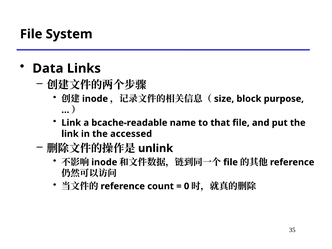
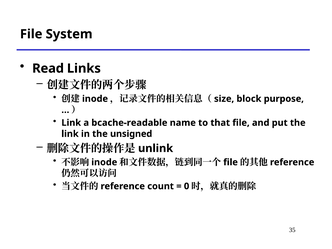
Data: Data -> Read (48, 68)
accessed: accessed -> unsigned (131, 134)
